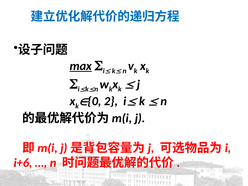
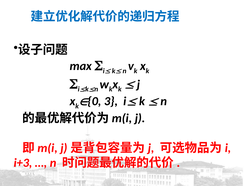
max underline: present -> none (81, 66)
2: 2 -> 3 (111, 101)
i+6: i+6 -> i+3 (23, 163)
